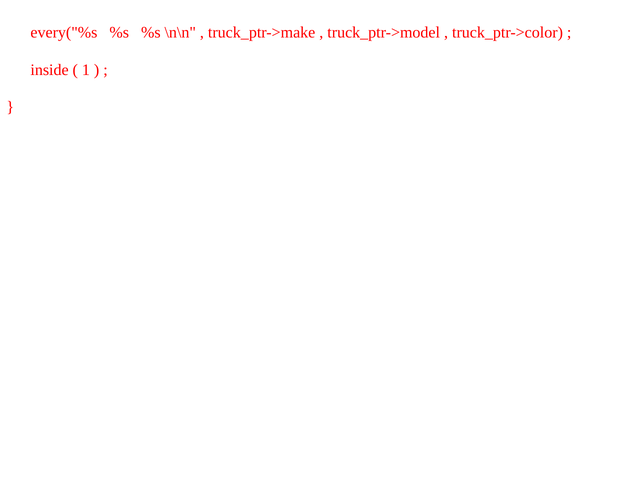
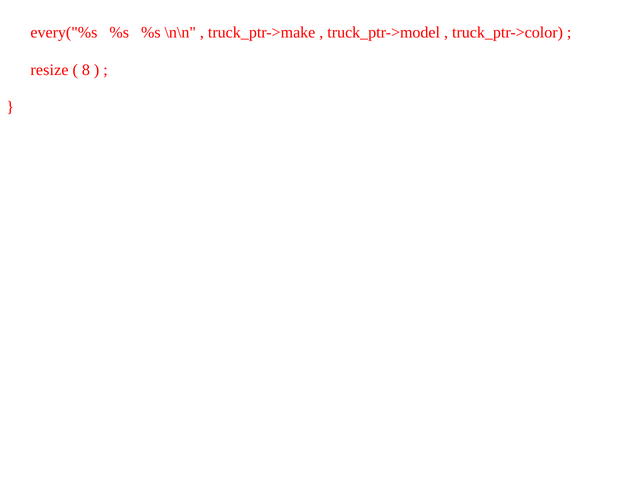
inside: inside -> resize (49, 70)
1: 1 -> 8 (86, 70)
